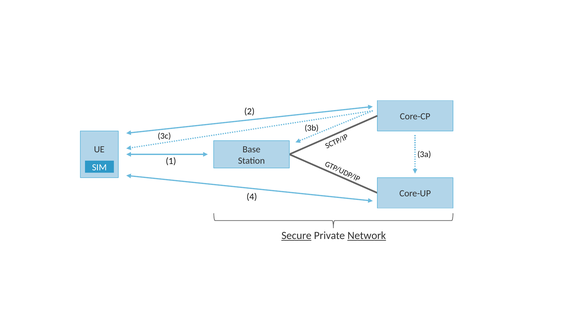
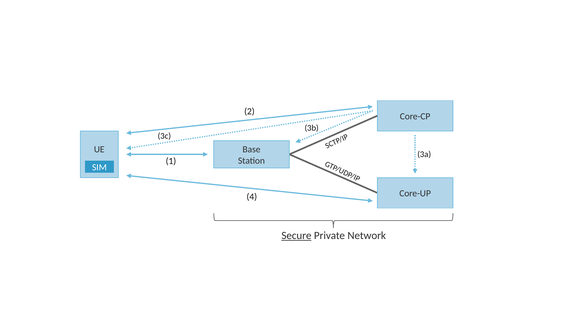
Network underline: present -> none (367, 236)
